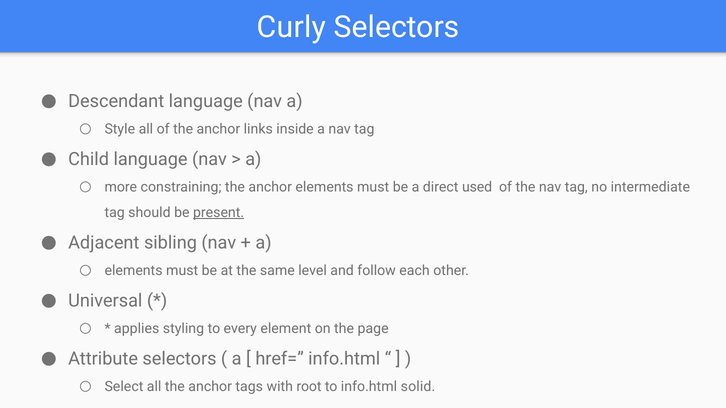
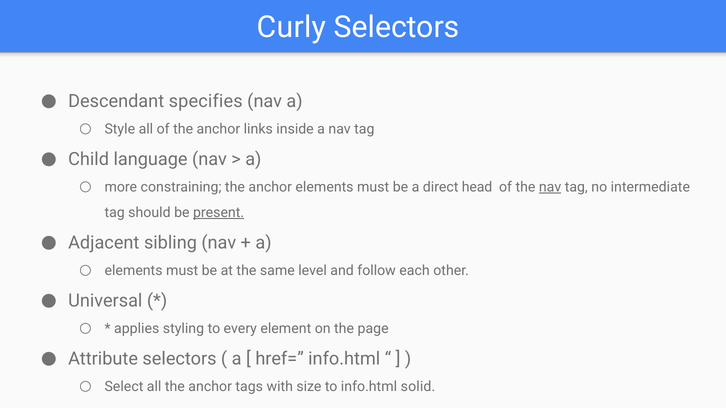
Descendant language: language -> specifies (206, 102)
used: used -> head (477, 187)
nav underline: none -> present (550, 187)
root: root -> size (309, 387)
